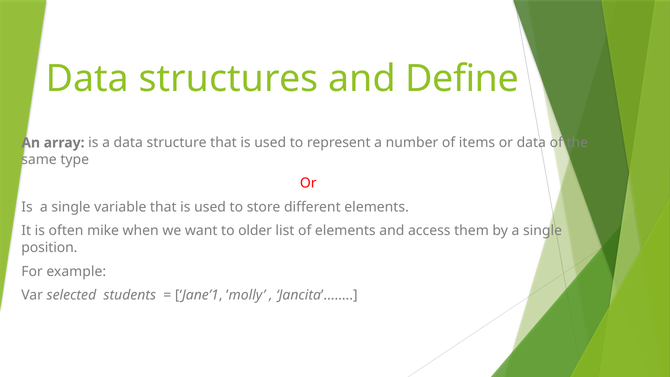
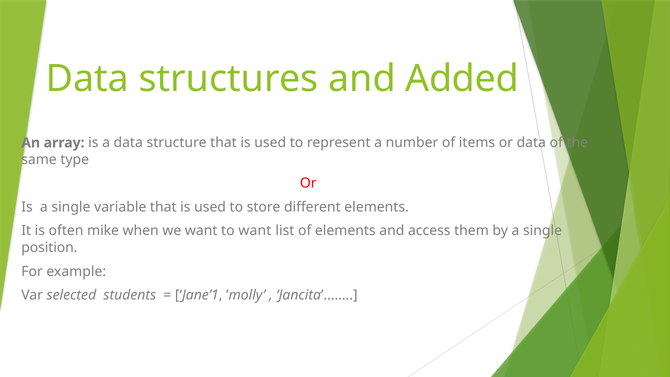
Define: Define -> Added (462, 79)
to older: older -> want (255, 231)
